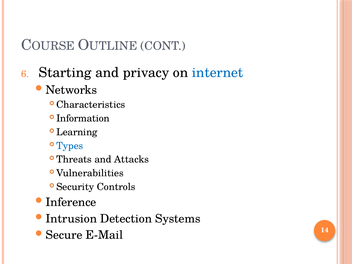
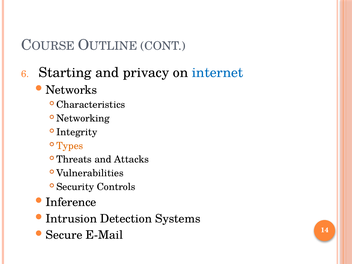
Information: Information -> Networking (83, 118)
Learning: Learning -> Integrity (77, 132)
Types colour: blue -> orange (70, 146)
